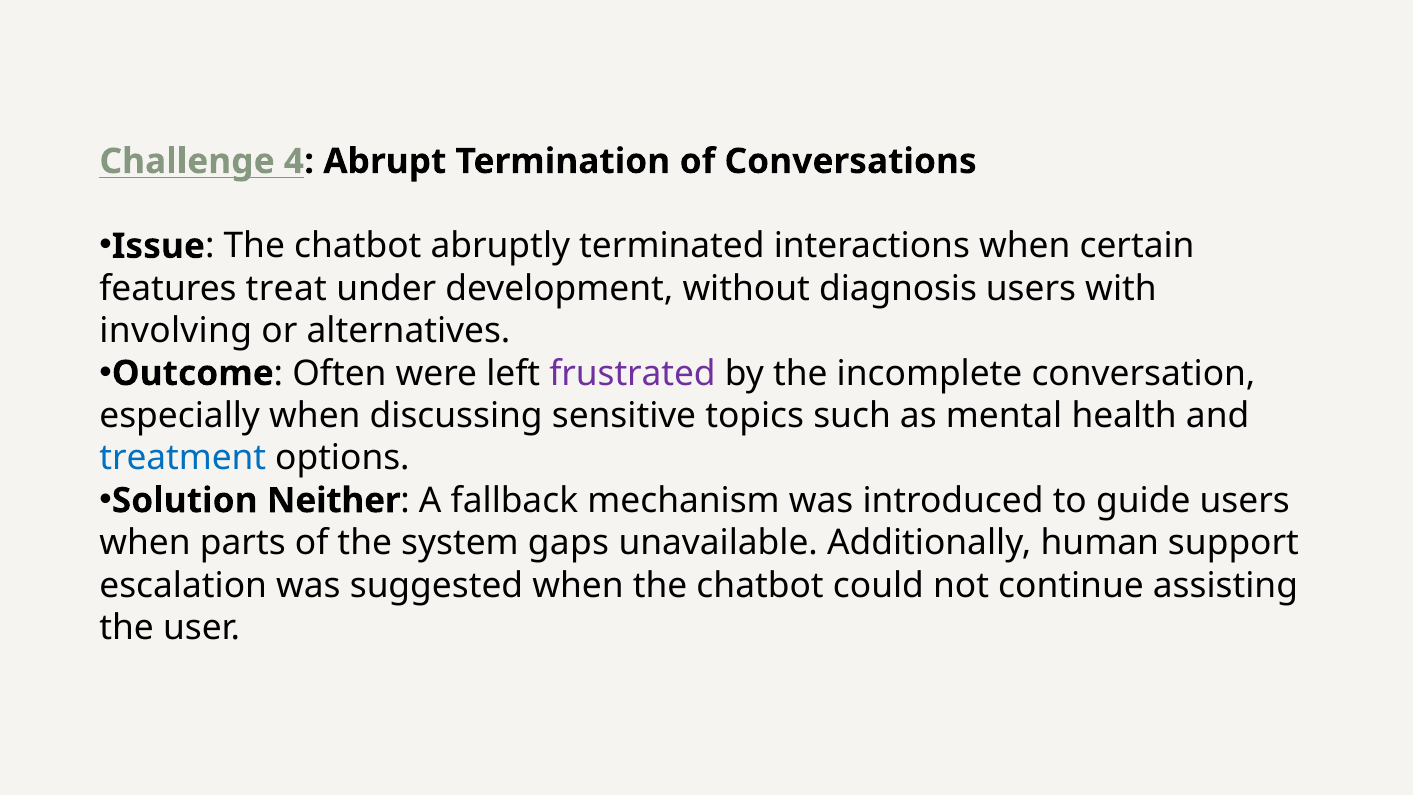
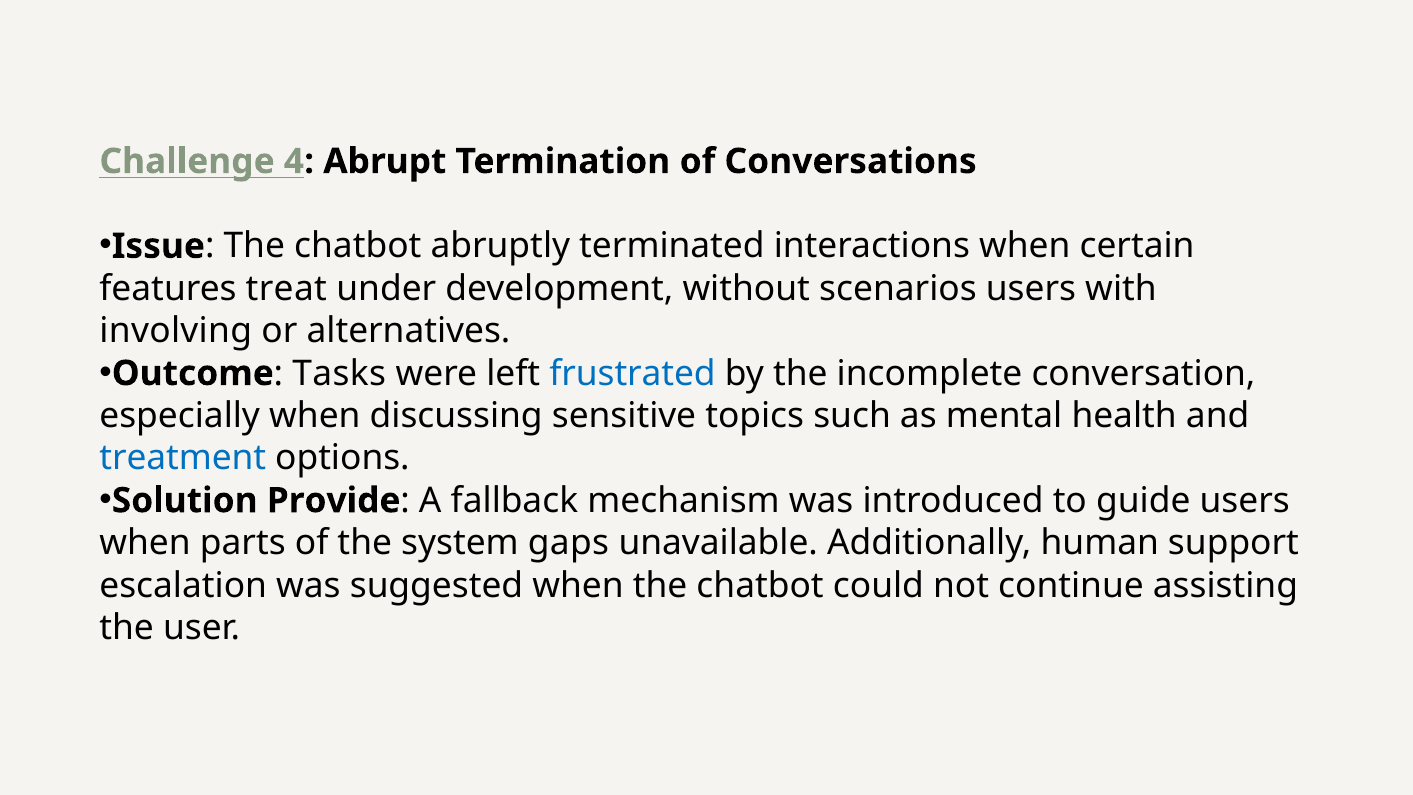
diagnosis: diagnosis -> scenarios (898, 289)
Often: Often -> Tasks (339, 373)
frustrated colour: purple -> blue (633, 373)
Neither: Neither -> Provide (334, 500)
